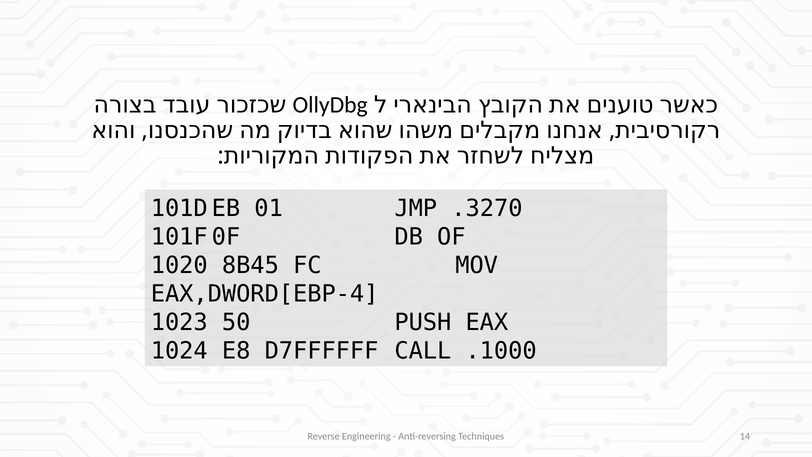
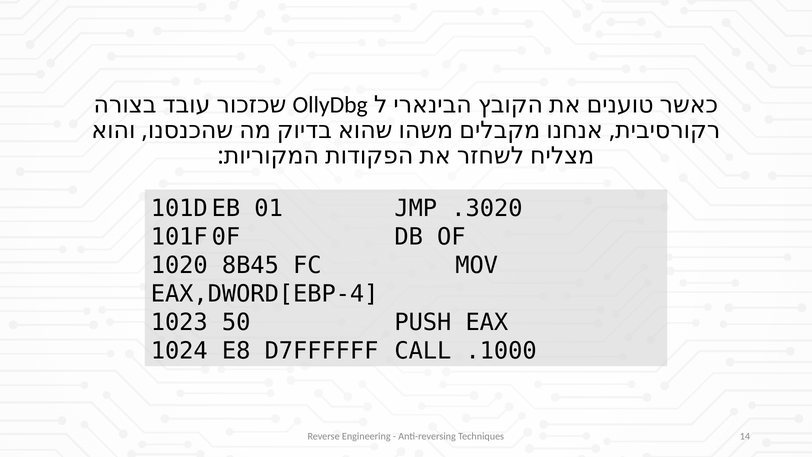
.3270: .3270 -> .3020 (487, 208)
